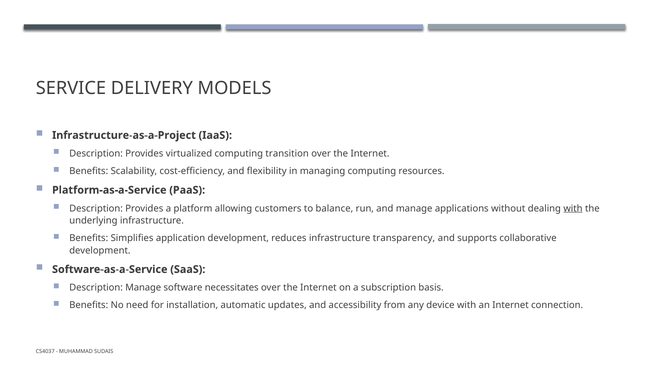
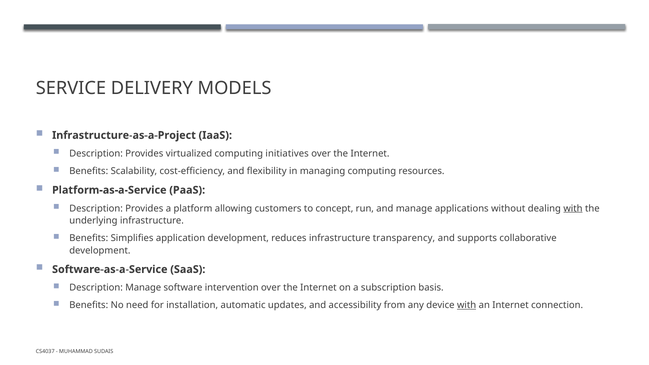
transition: transition -> initiatives (287, 154)
balance: balance -> concept (334, 208)
necessitates: necessitates -> intervention (232, 288)
with underline: none -> present (467, 305)
